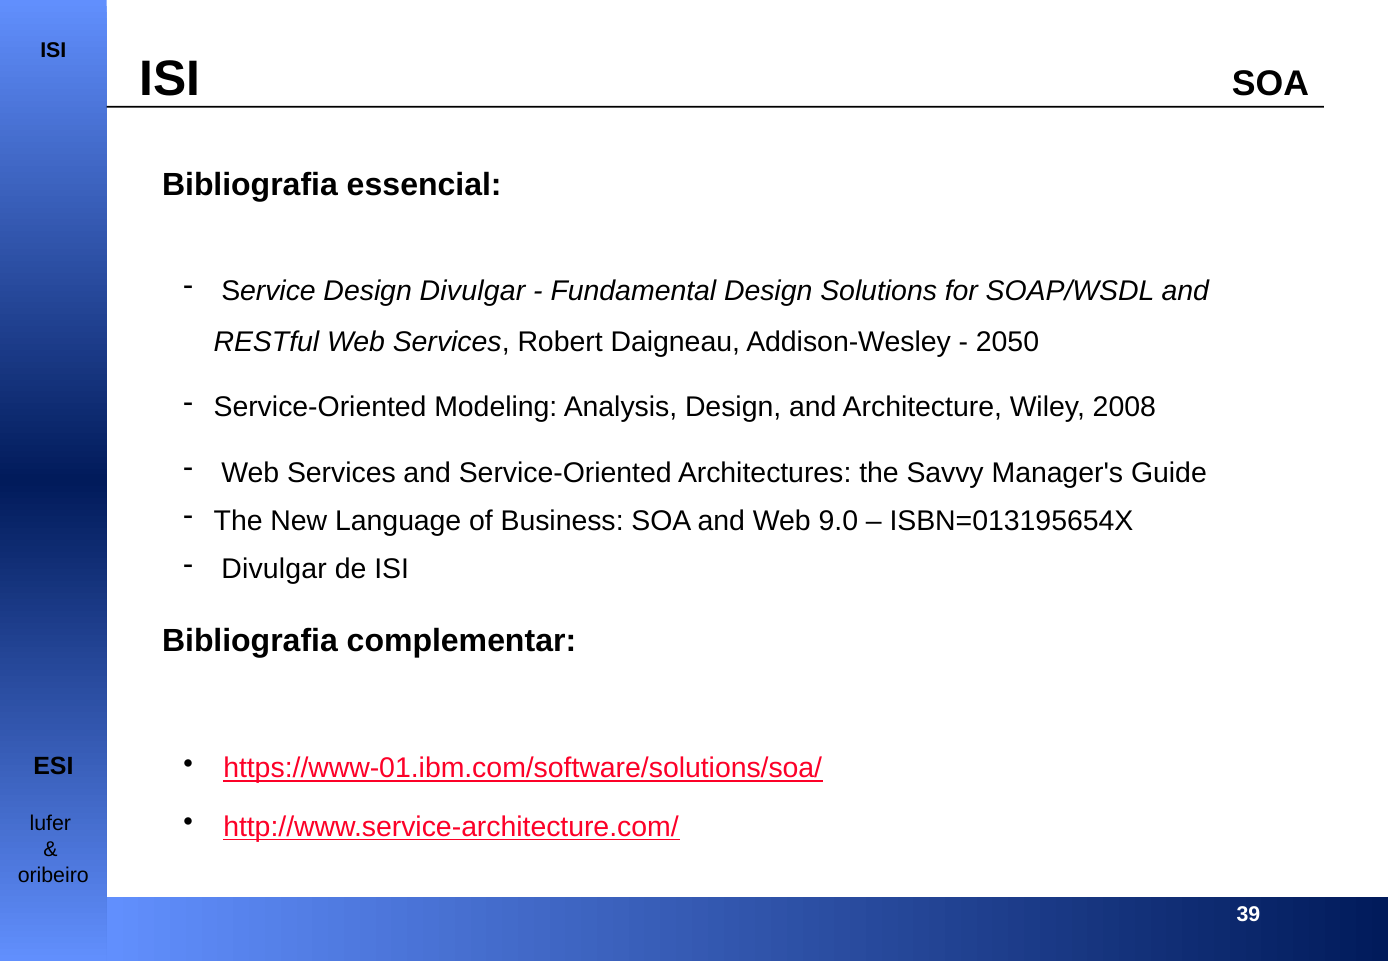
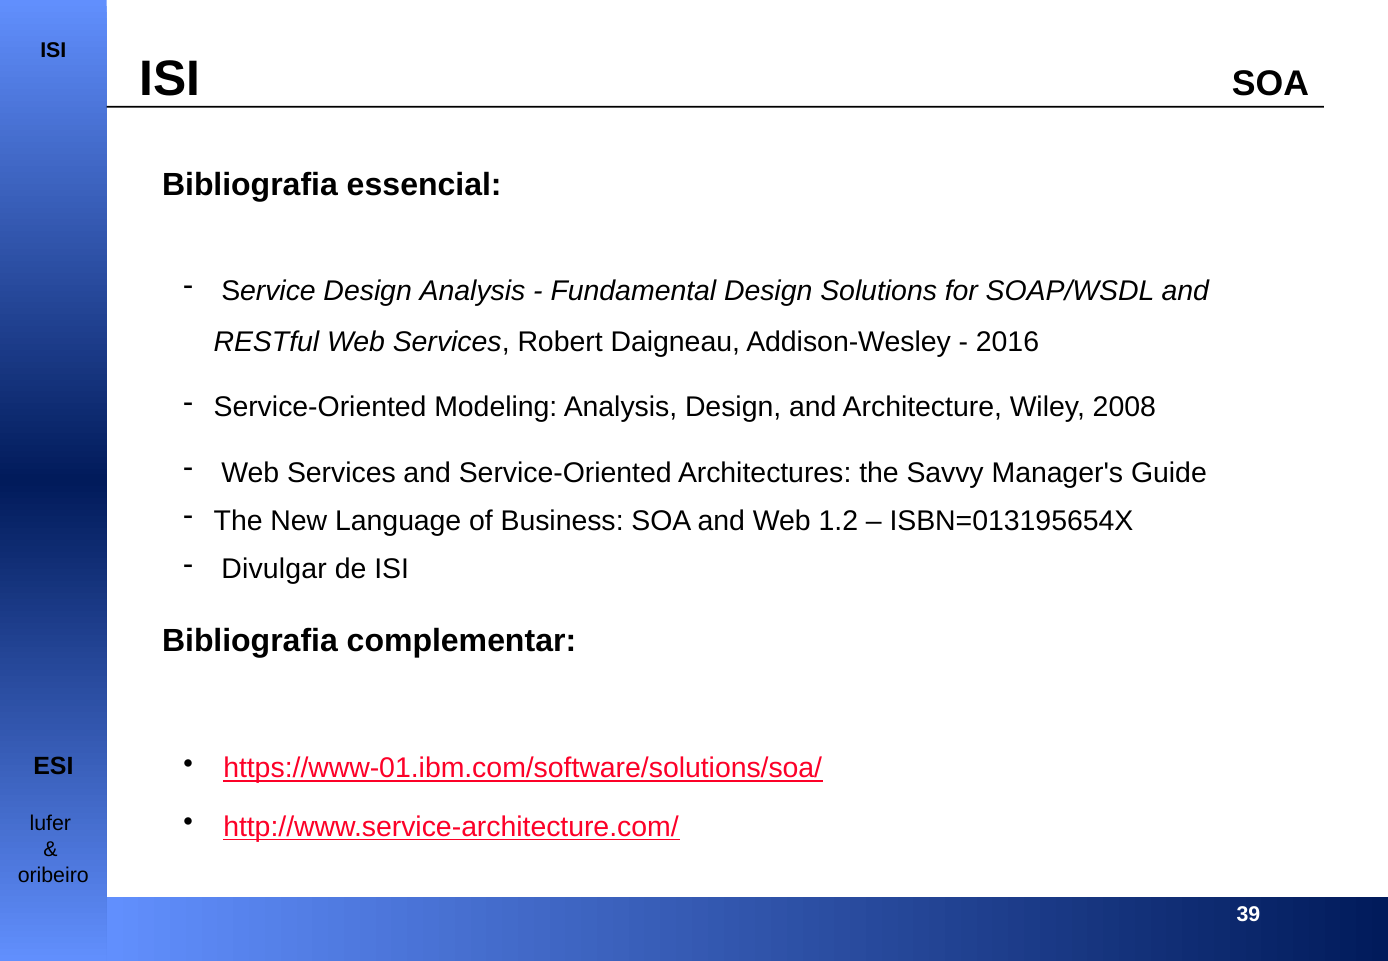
Design Divulgar: Divulgar -> Analysis (473, 291)
2050: 2050 -> 2016 (1007, 342)
9.0: 9.0 -> 1.2 (838, 521)
